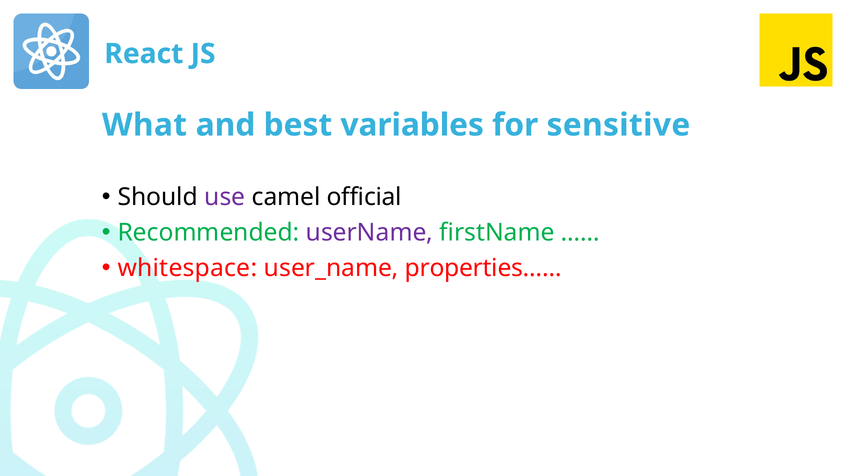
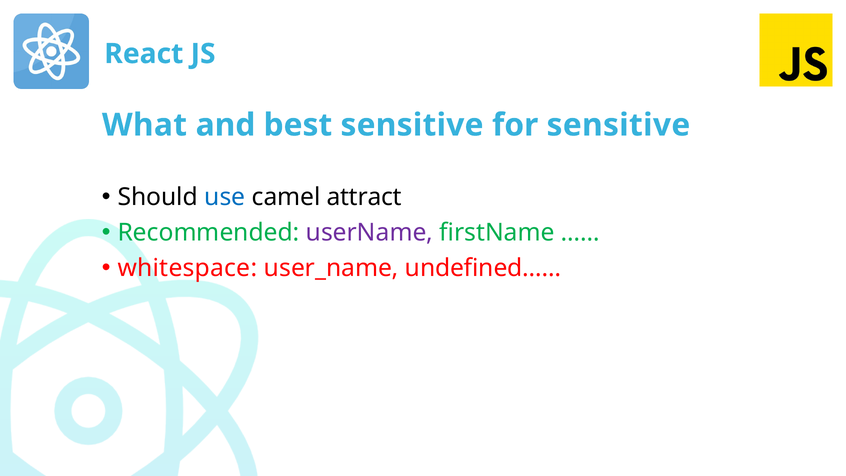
best variables: variables -> sensitive (412, 125)
use colour: purple -> blue (225, 197)
official: official -> attract (364, 197)
properties……: properties…… -> undefined…… (483, 268)
